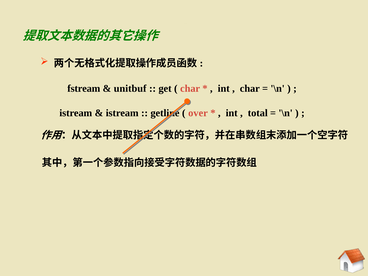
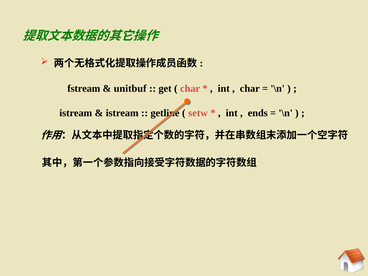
over: over -> setw (198, 113)
total: total -> ends (258, 113)
